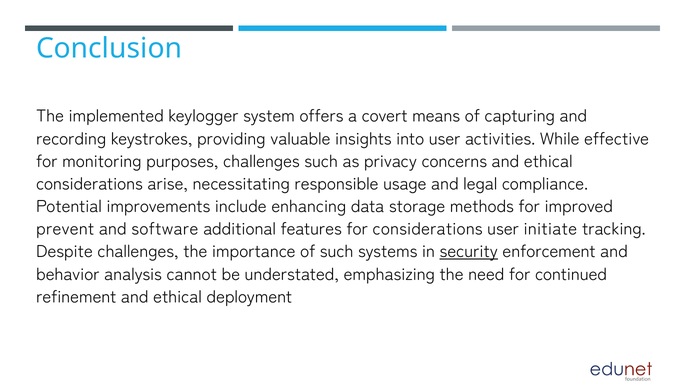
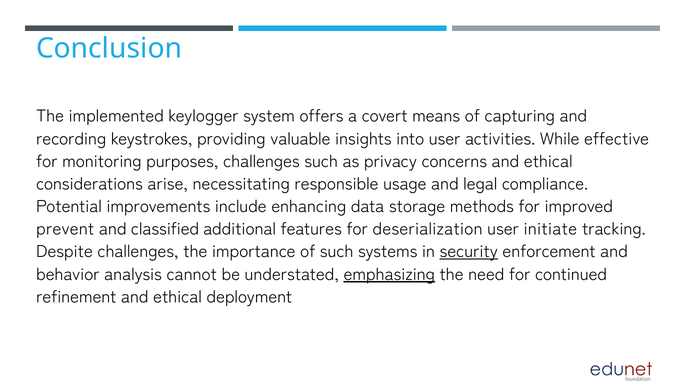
software: software -> classified (165, 229)
for considerations: considerations -> deserialization (428, 229)
emphasizing underline: none -> present (389, 275)
